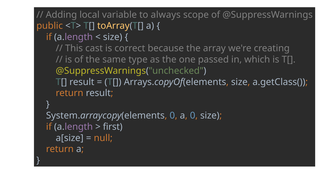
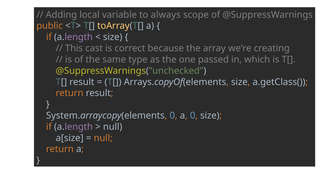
first: first -> null (113, 127)
